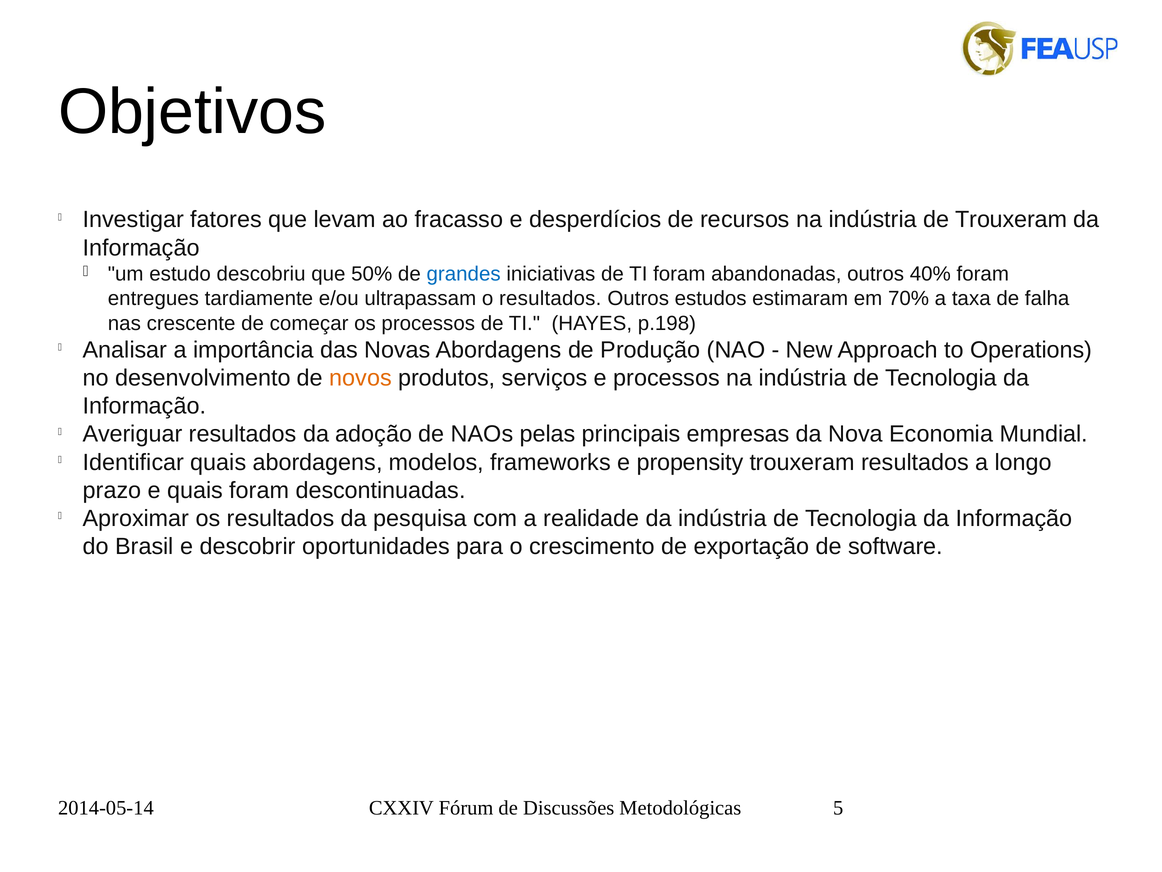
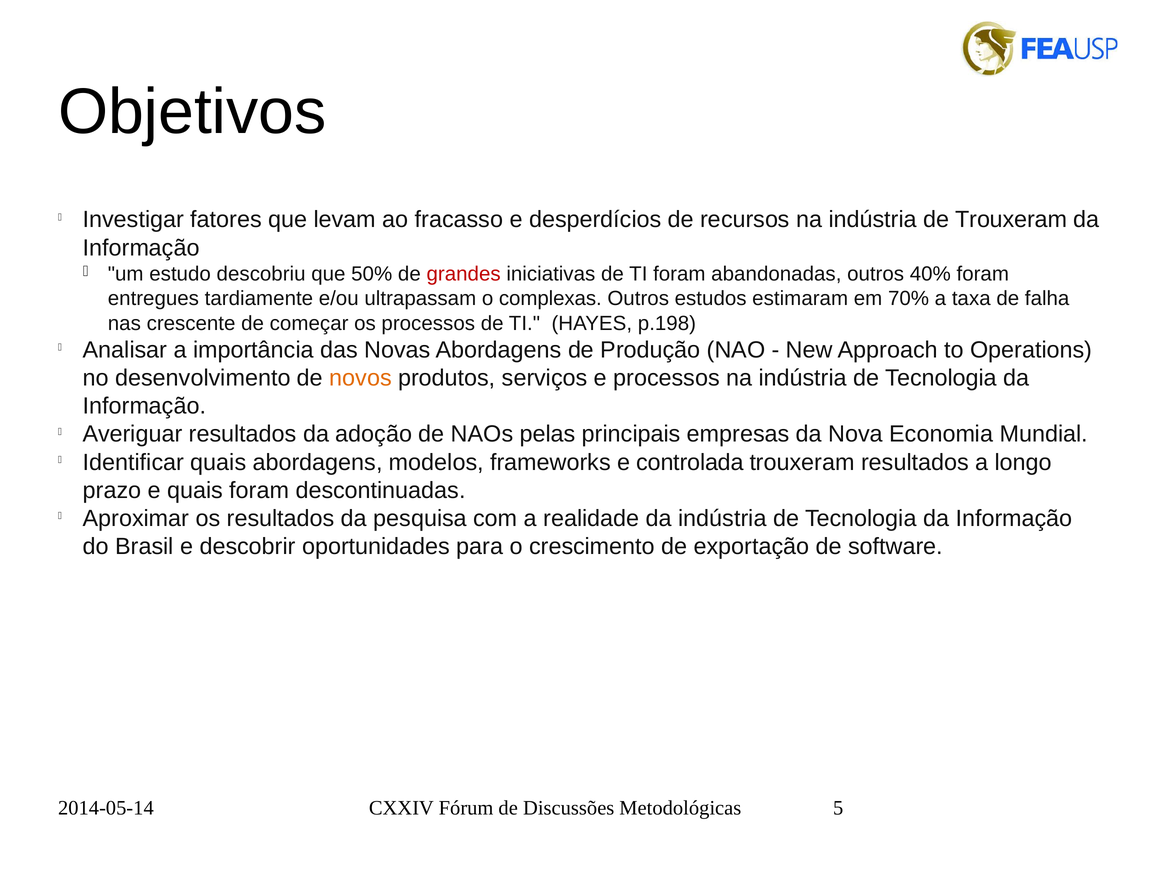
grandes colour: blue -> red (464, 274)
o resultados: resultados -> complexas (550, 298)
propensity: propensity -> controlada (690, 462)
